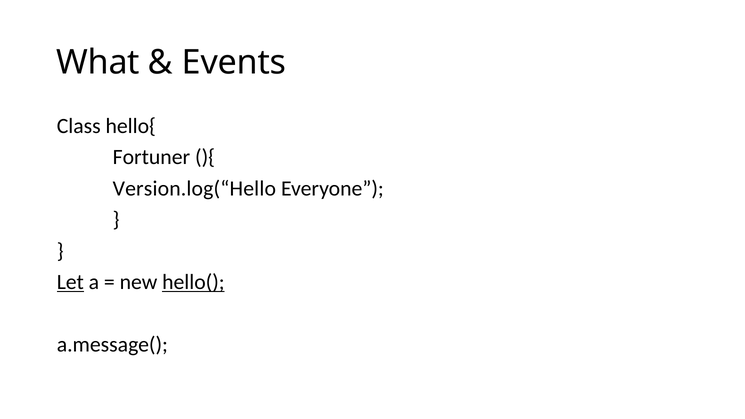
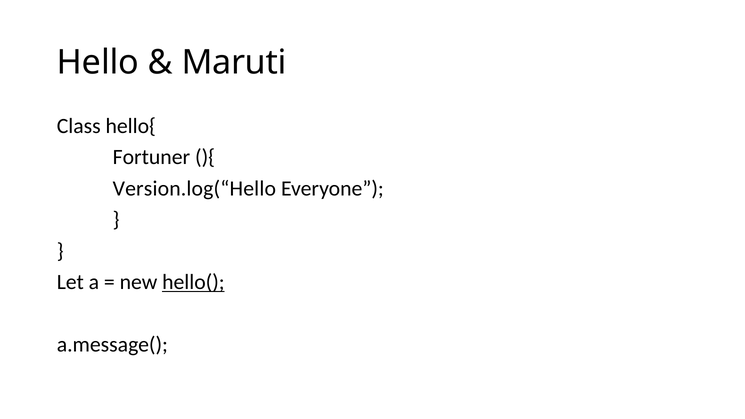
What: What -> Hello (98, 63)
Events: Events -> Maruti (234, 63)
Let underline: present -> none (70, 282)
